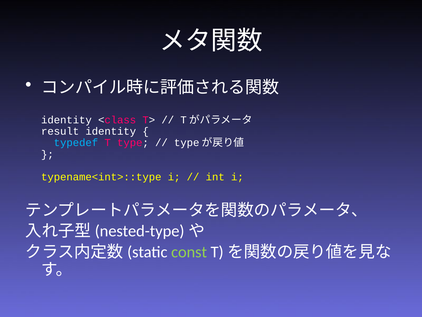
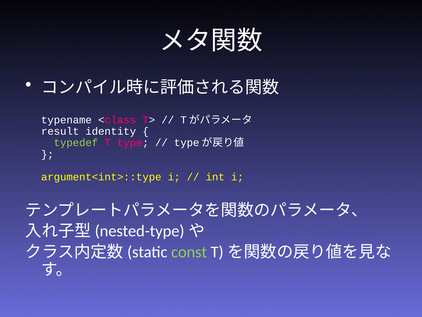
identity: identity -> typename (66, 120)
typedef colour: light blue -> light green (76, 143)
typename<int>::type: typename<int>::type -> argument<int>::type (101, 177)
